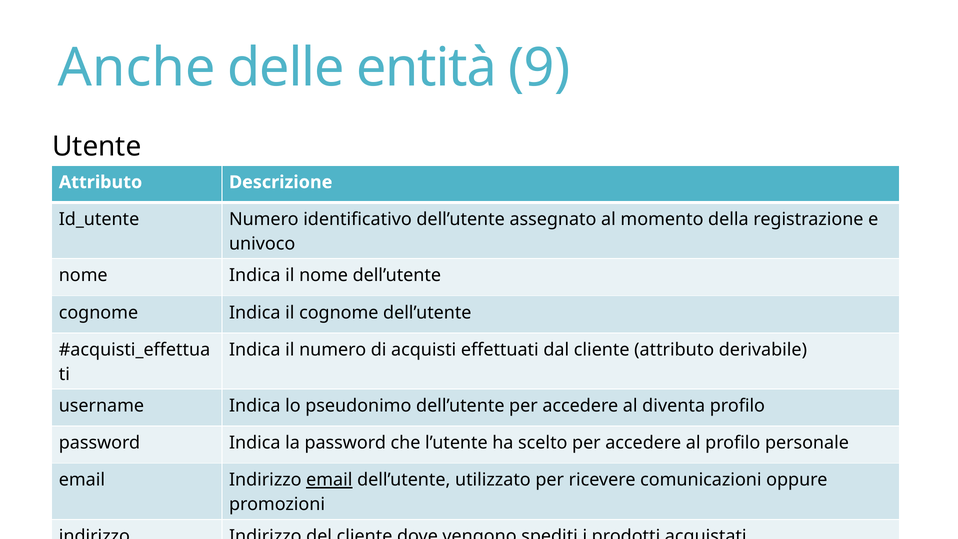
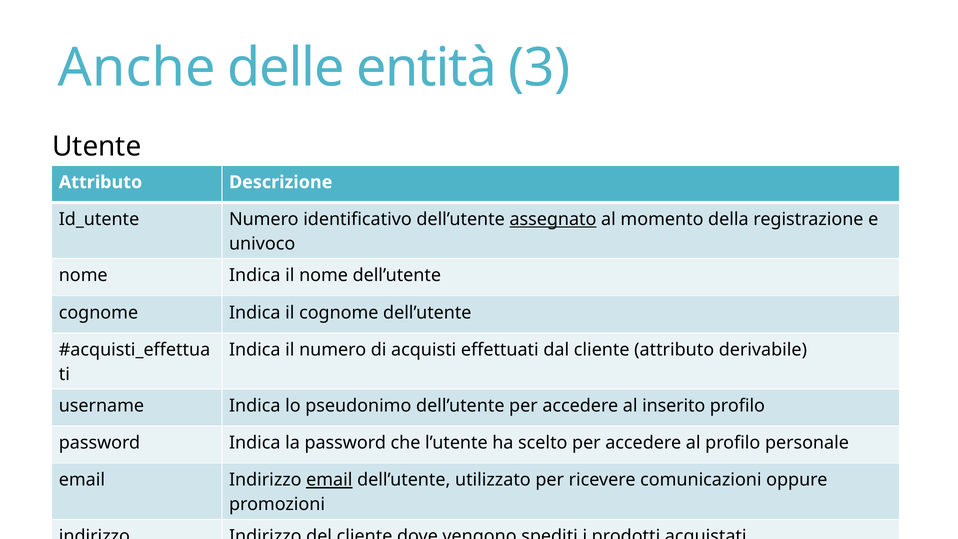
9: 9 -> 3 (539, 68)
assegnato underline: none -> present (553, 219)
diventa: diventa -> inserito (674, 406)
